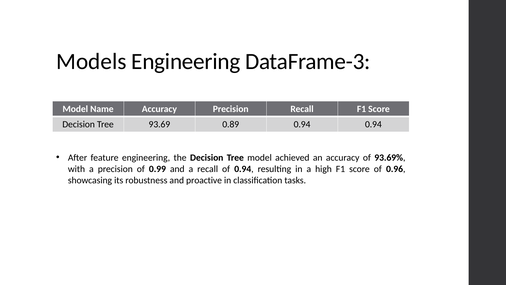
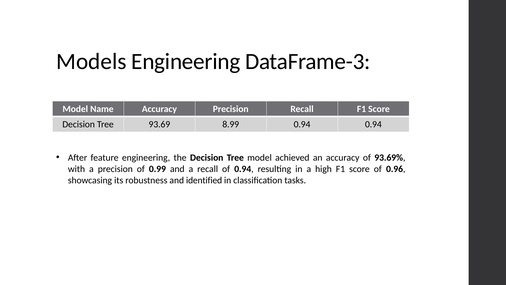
0.89: 0.89 -> 8.99 (231, 124)
proactive: proactive -> identified (204, 180)
